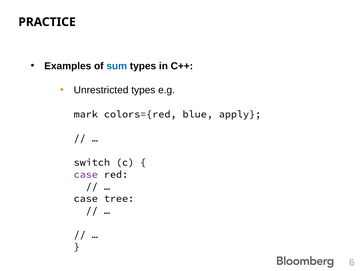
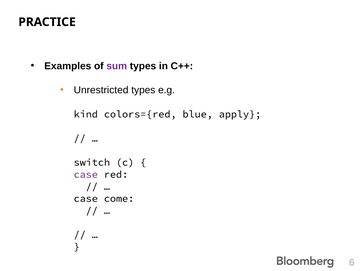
sum colour: blue -> purple (117, 66)
mark: mark -> kind (86, 114)
tree: tree -> come (119, 199)
